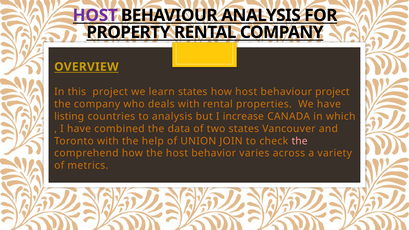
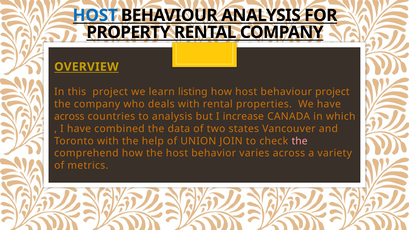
HOST colour: purple -> blue (95, 15)
learn states: states -> listing (193, 92)
listing: listing -> across (69, 117)
